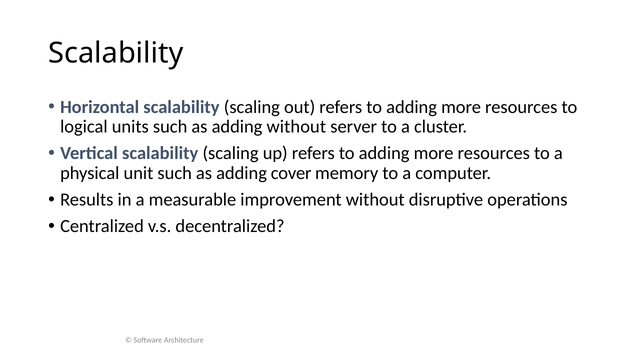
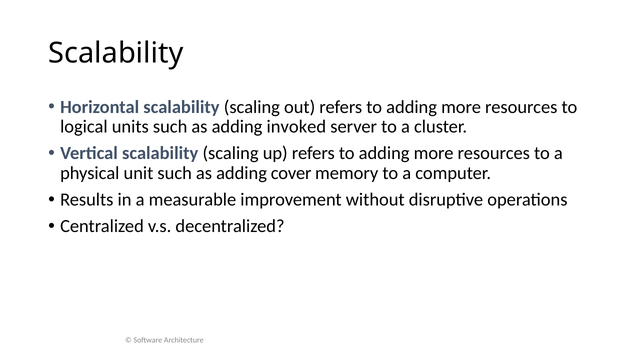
adding without: without -> invoked (296, 127)
